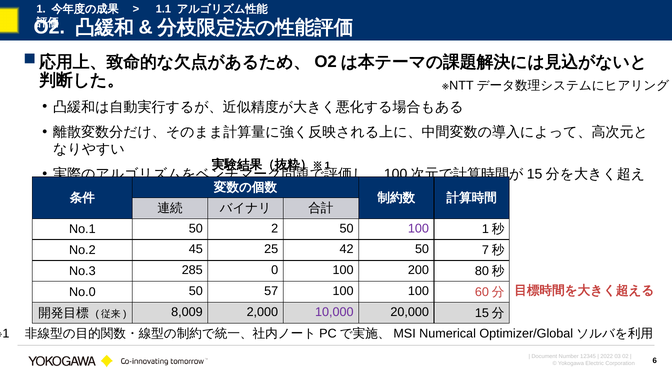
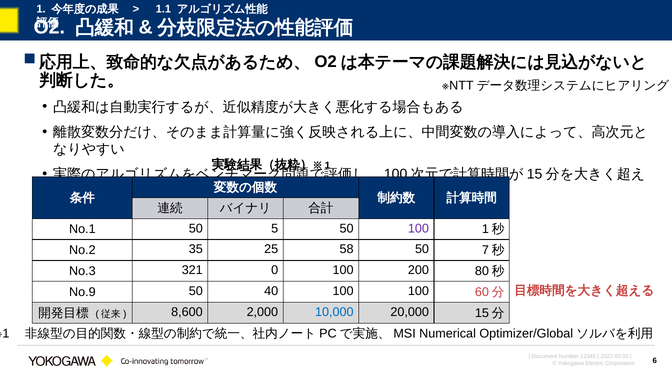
2: 2 -> 5 (275, 228)
45: 45 -> 35 (196, 249)
42: 42 -> 58 (347, 249)
285: 285 -> 321 (192, 270)
No.0: No.0 -> No.9 (82, 292)
57: 57 -> 40 (271, 291)
8,009: 8,009 -> 8,600 (187, 312)
10,000 colour: purple -> blue (334, 312)
